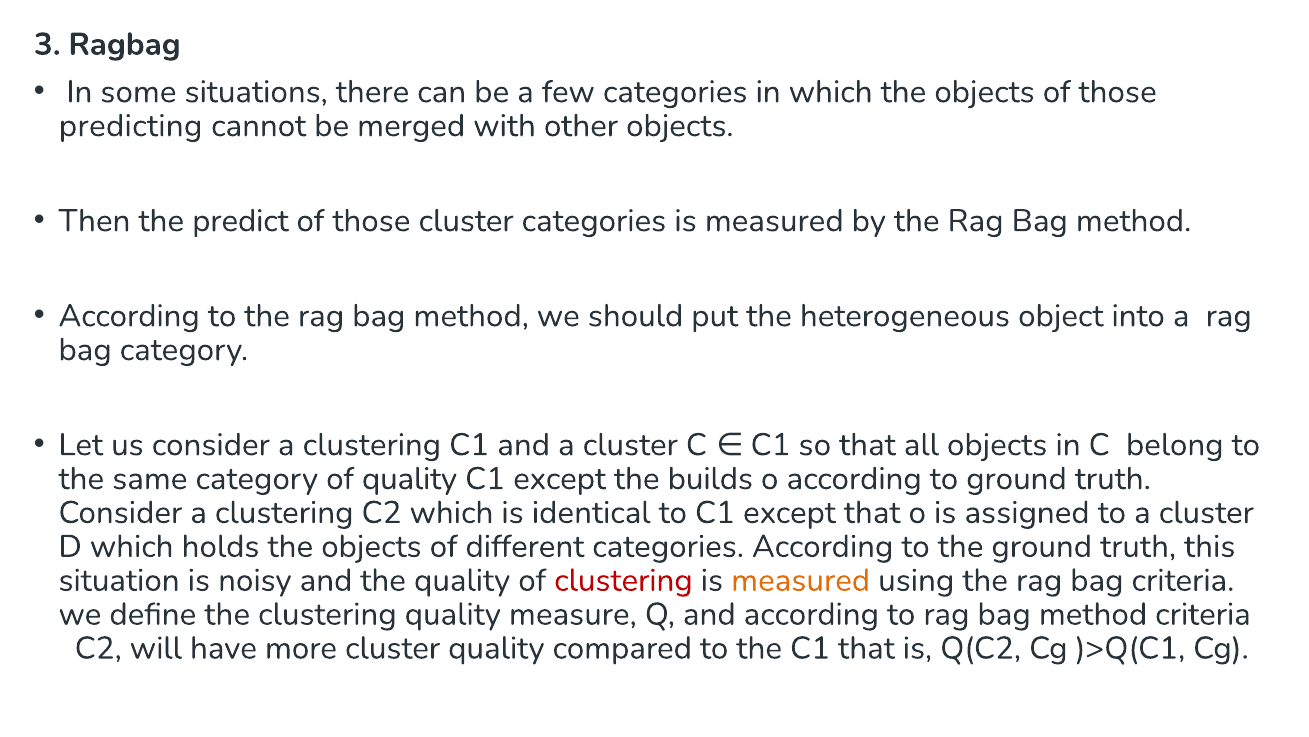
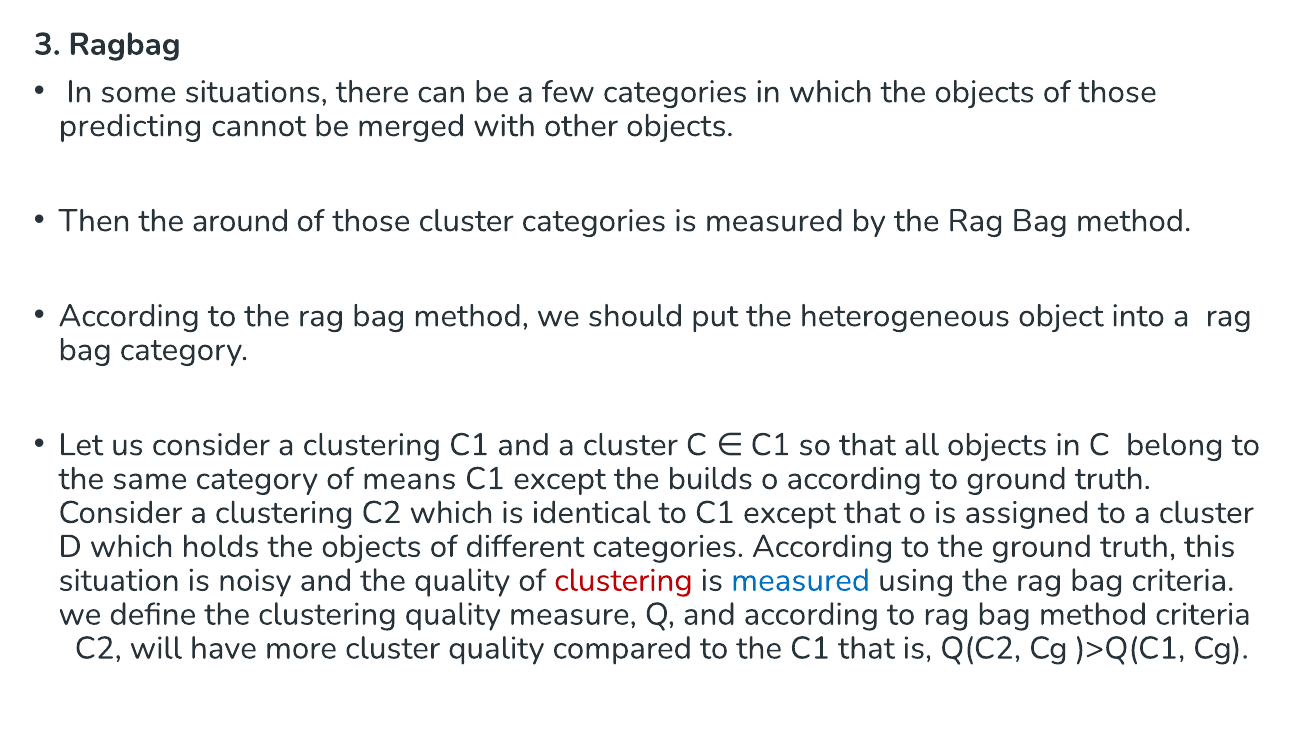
predict: predict -> around (240, 221)
of quality: quality -> means (409, 478)
measured colour: orange -> blue (801, 580)
